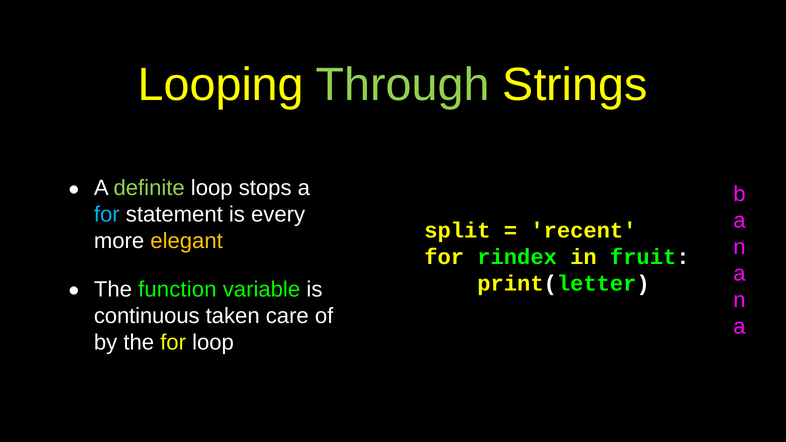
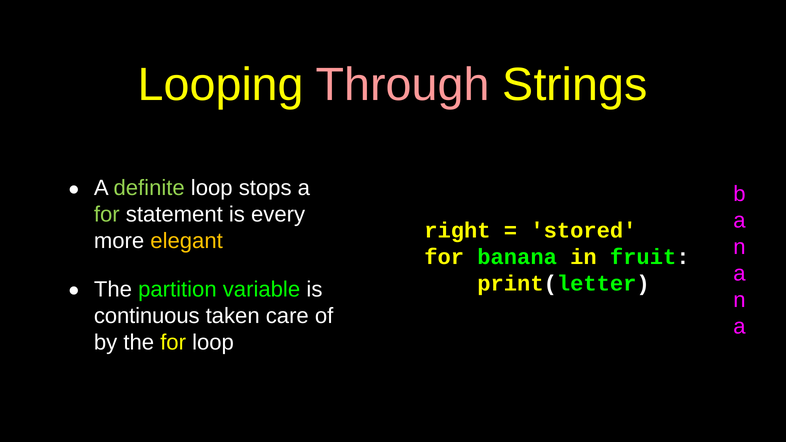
Through colour: light green -> pink (403, 85)
for colour: light blue -> light green (107, 215)
split: split -> right (457, 231)
recent: recent -> stored (583, 231)
rindex: rindex -> banana (517, 257)
function: function -> partition (177, 289)
